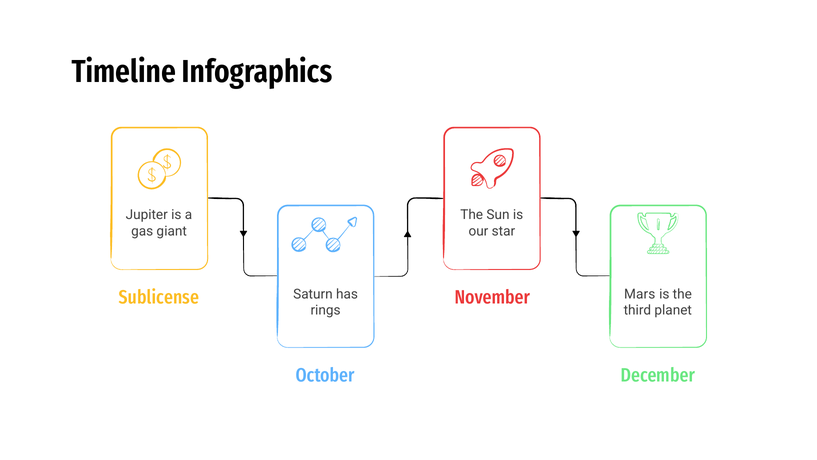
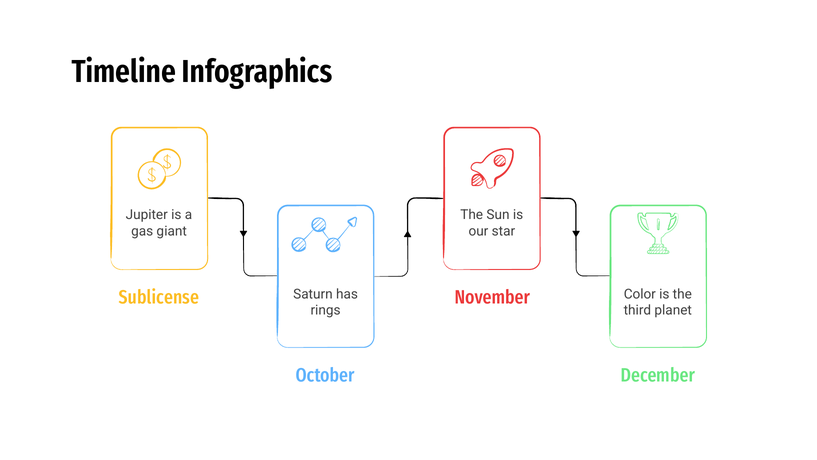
Mars: Mars -> Color (640, 294)
